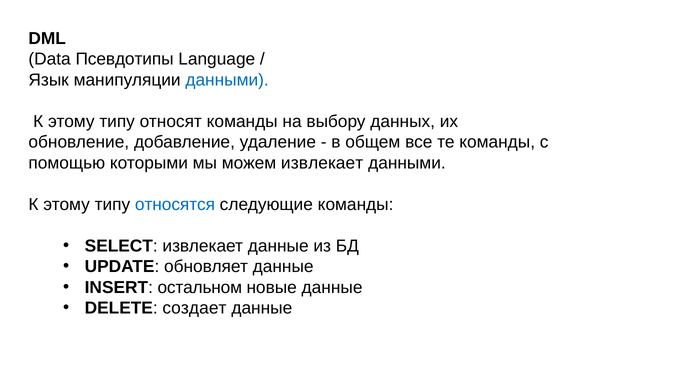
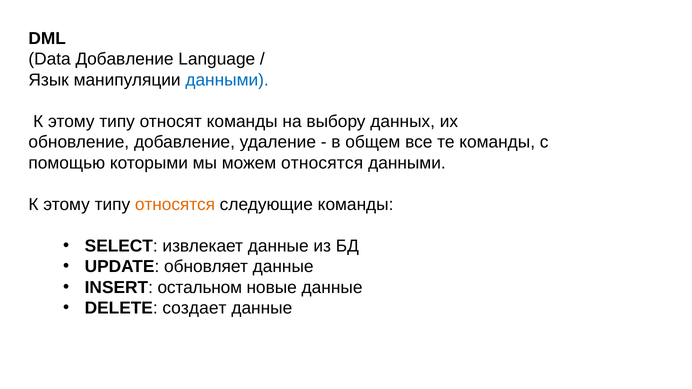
Data Псевдотипы: Псевдотипы -> Добавление (125, 59)
можем извлекает: извлекает -> относятся (322, 163)
относятся colour: blue -> orange (175, 204)
